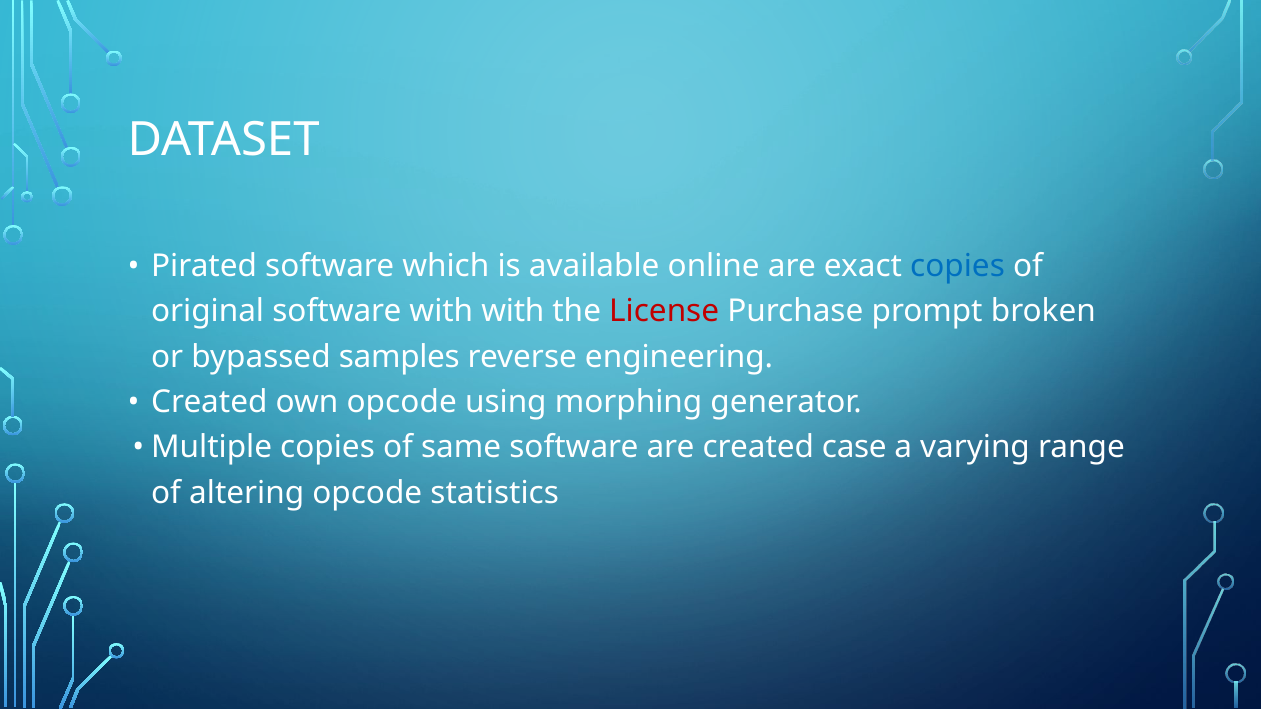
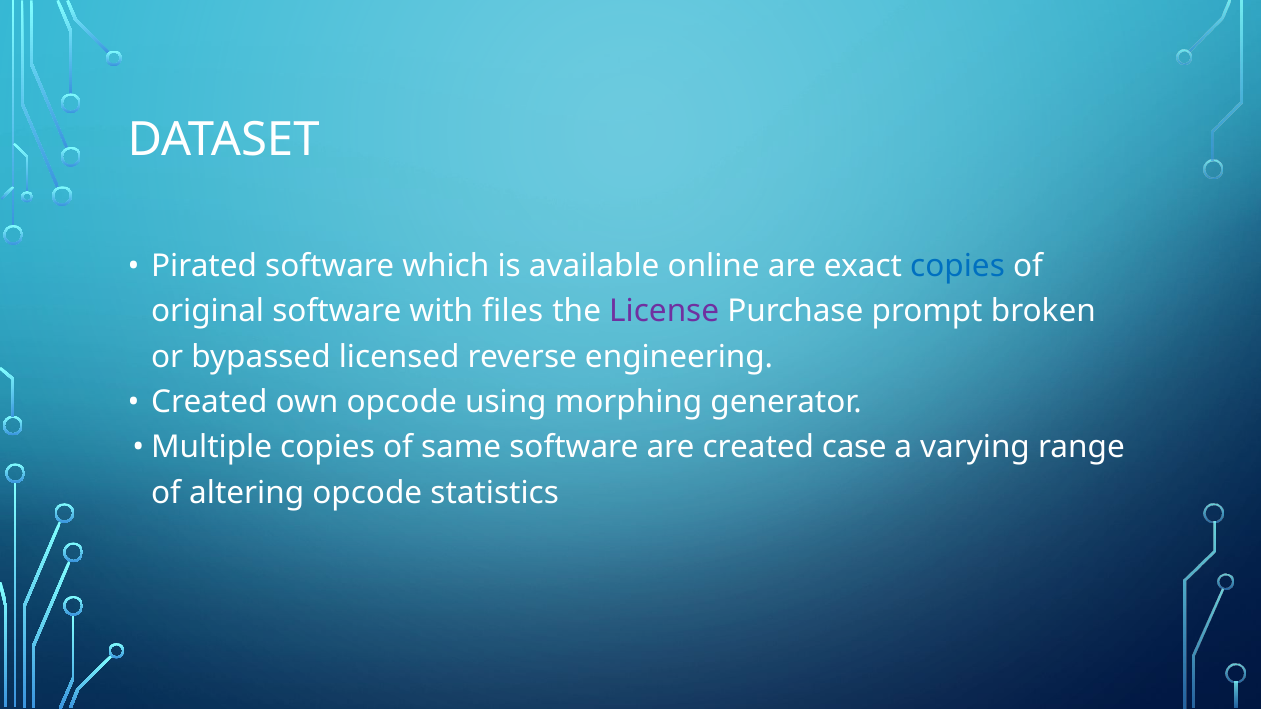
with with: with -> files (513, 311)
License colour: red -> purple (664, 311)
samples: samples -> licensed (399, 357)
